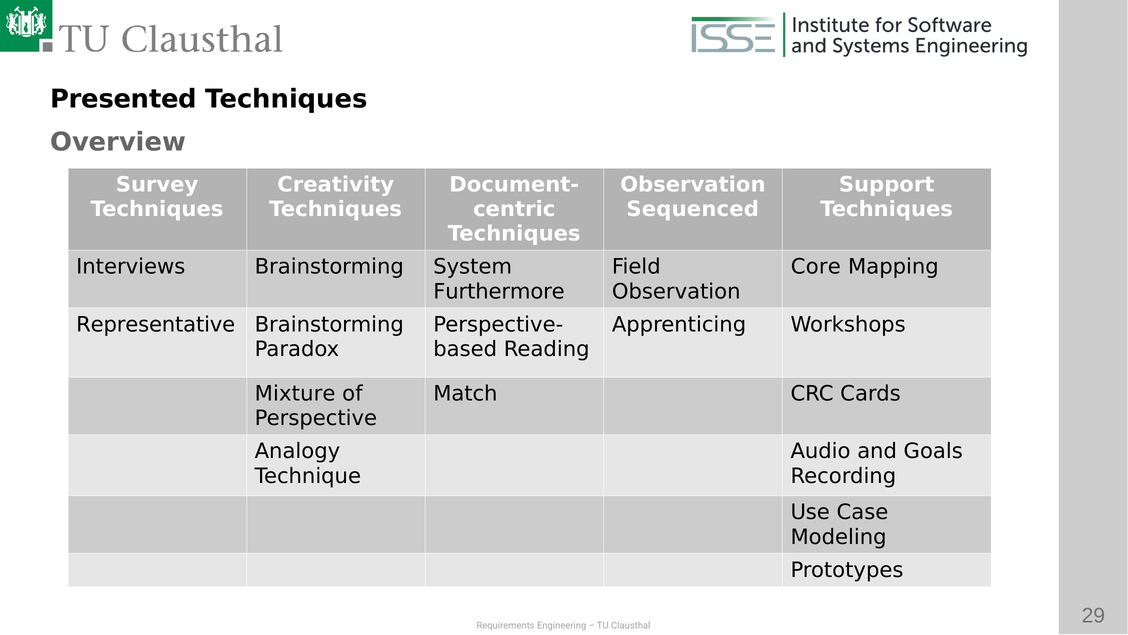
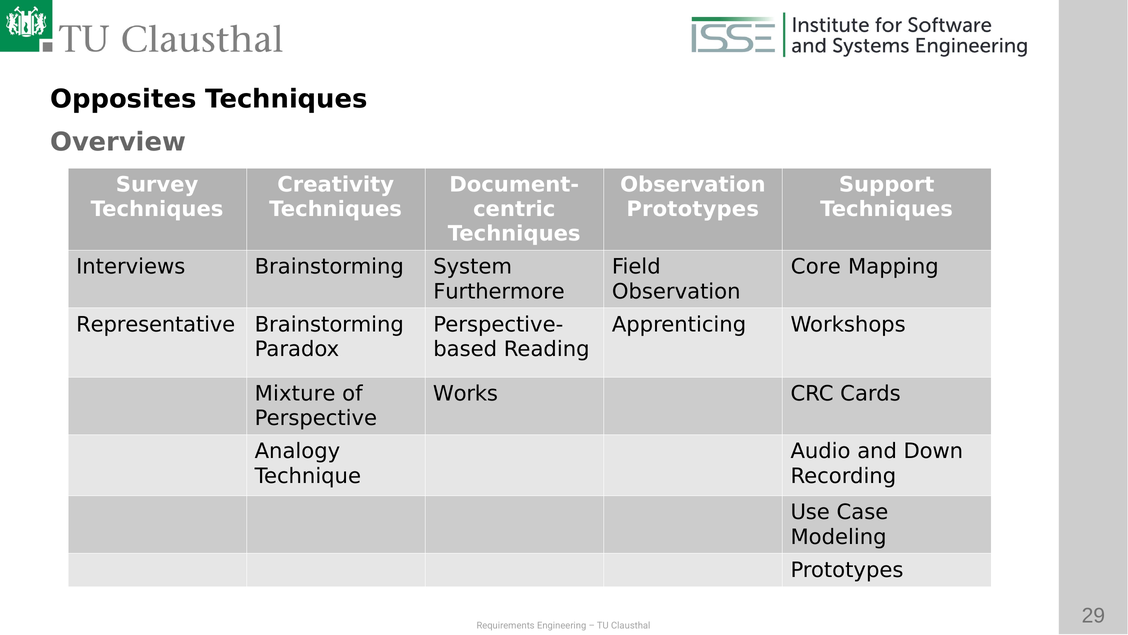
Presented: Presented -> Opposites (123, 99)
Sequenced: Sequenced -> Prototypes (693, 209)
Match: Match -> Works (465, 394)
Goals: Goals -> Down (933, 451)
